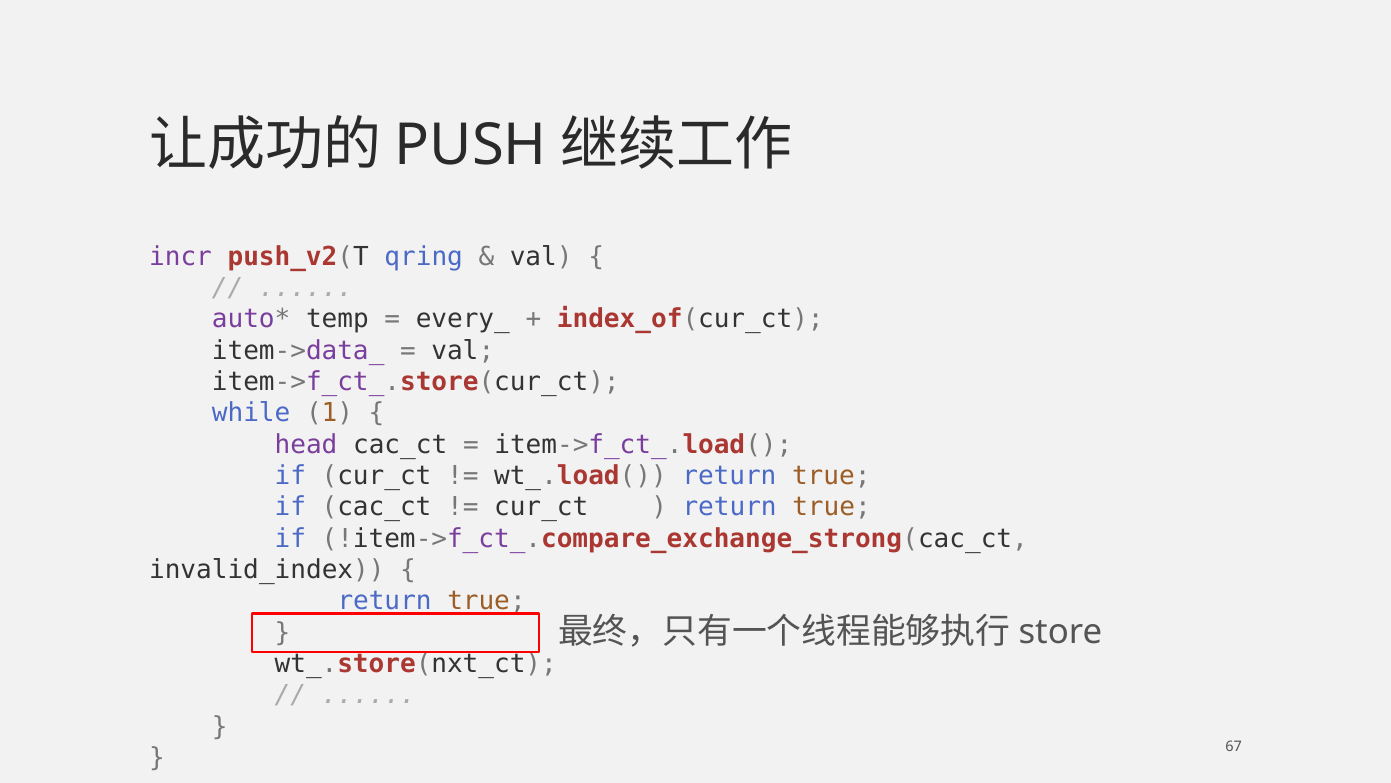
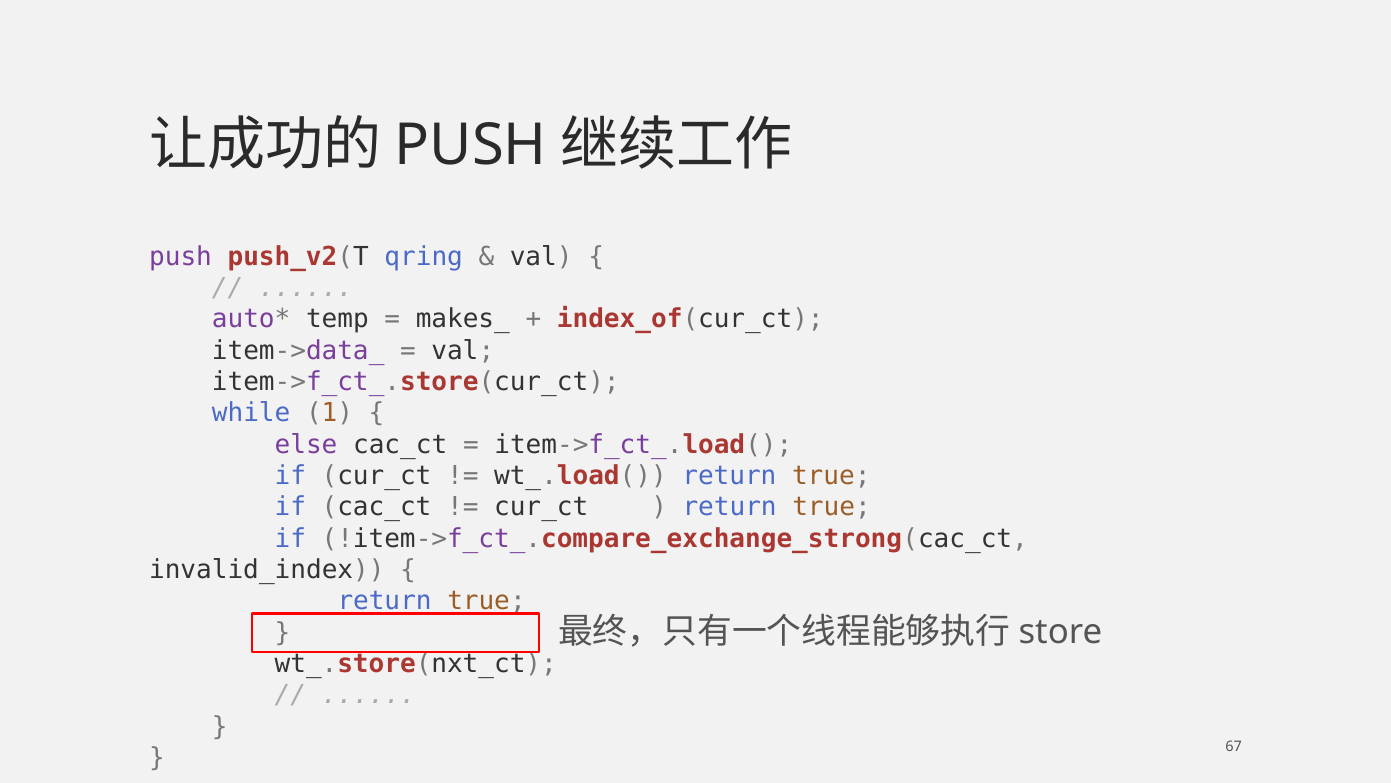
incr: incr -> push (181, 257)
every_: every_ -> makes_ (463, 319)
head: head -> else (306, 444)
